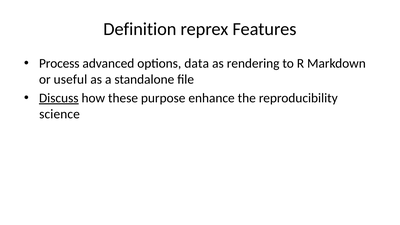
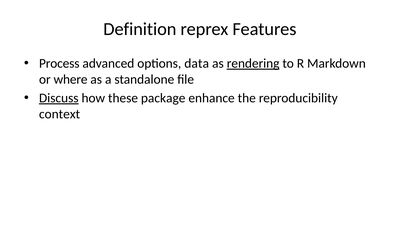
rendering underline: none -> present (253, 63)
useful: useful -> where (71, 79)
purpose: purpose -> package (163, 98)
science: science -> context (60, 114)
